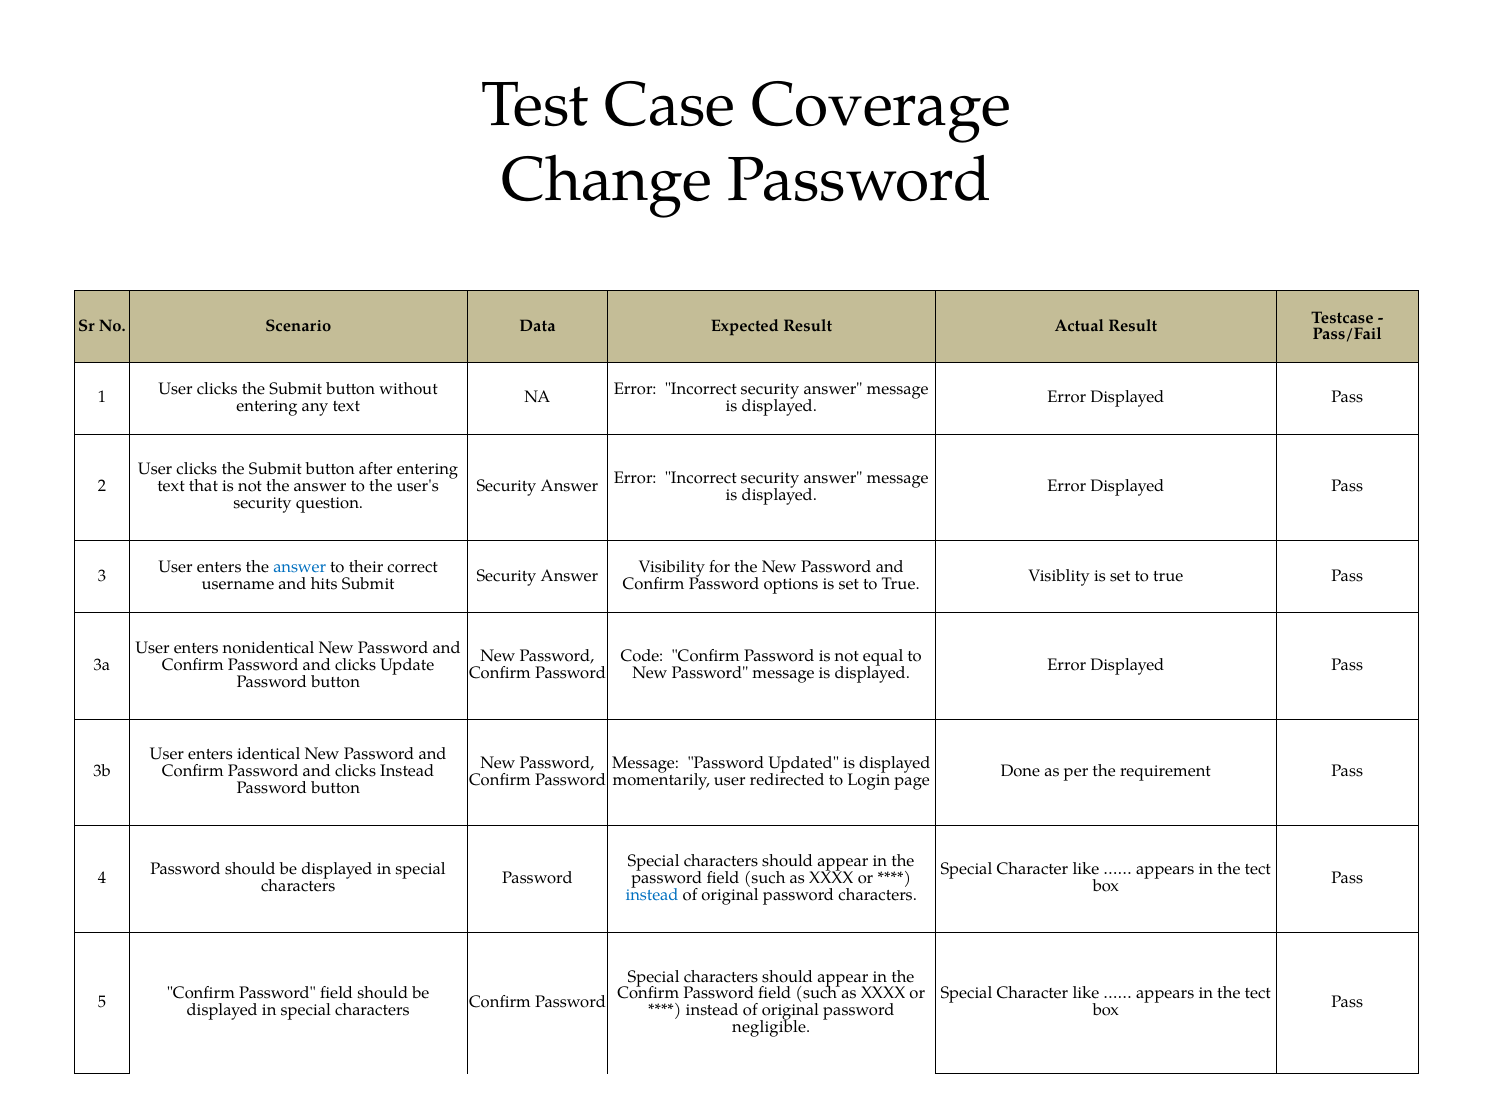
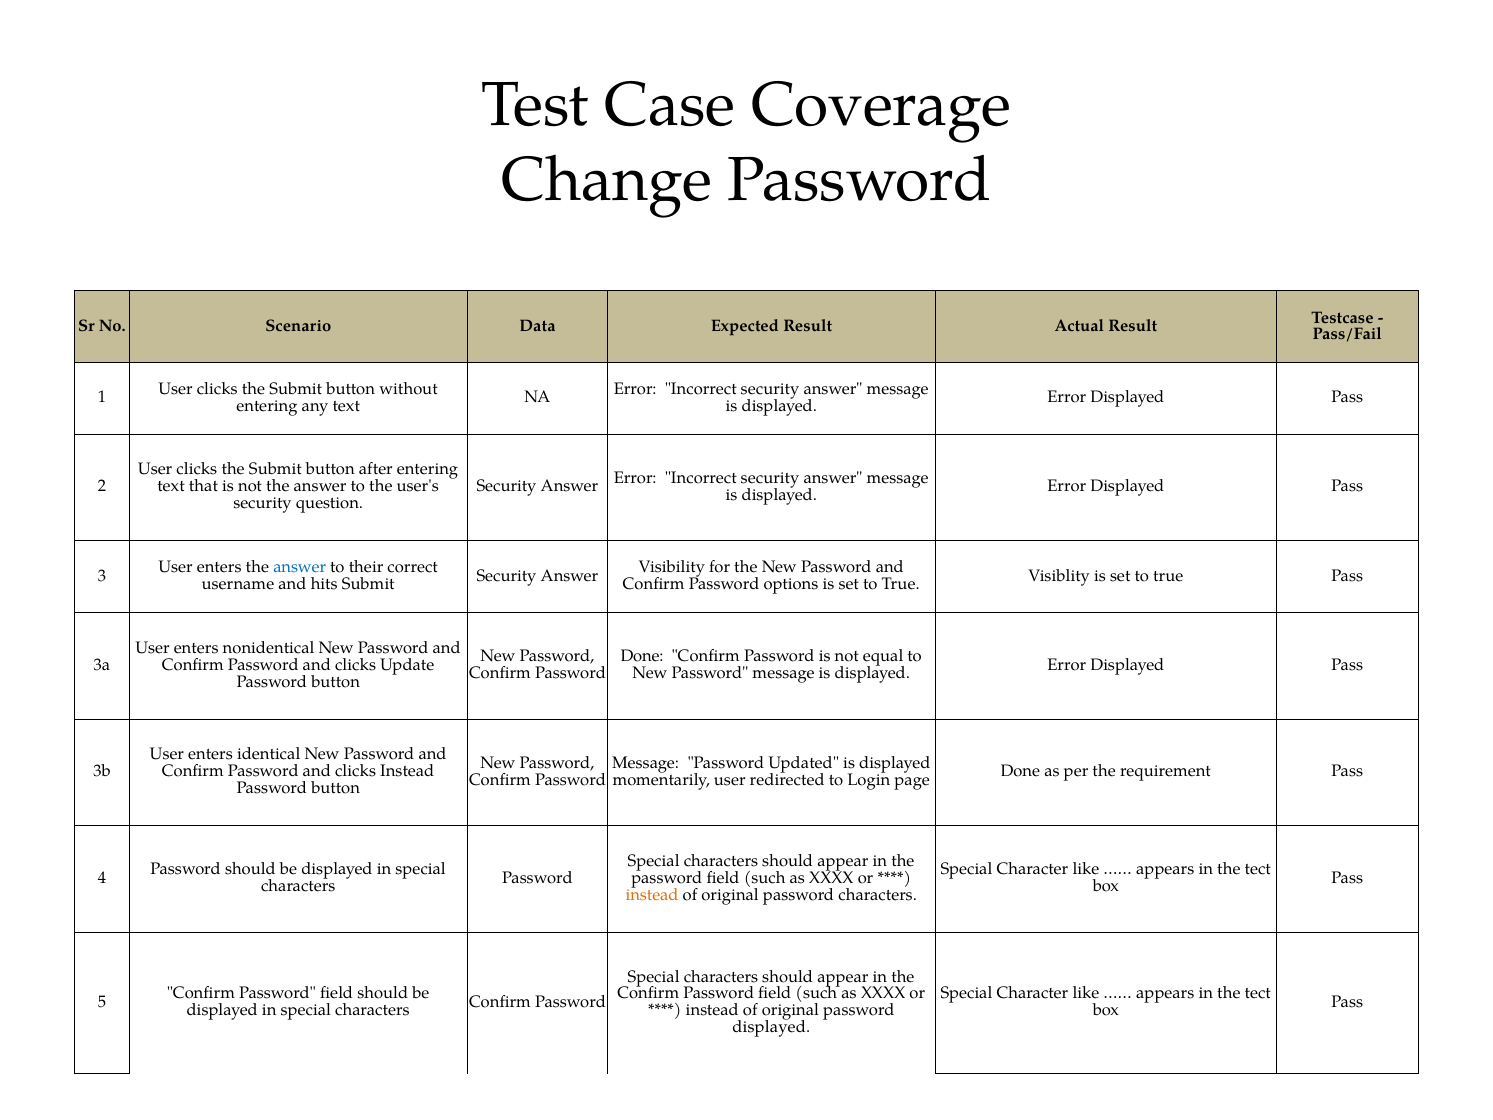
Code: Code -> Done (642, 656)
instead colour: blue -> orange (652, 895)
negligible: negligible -> displayed (771, 1027)
